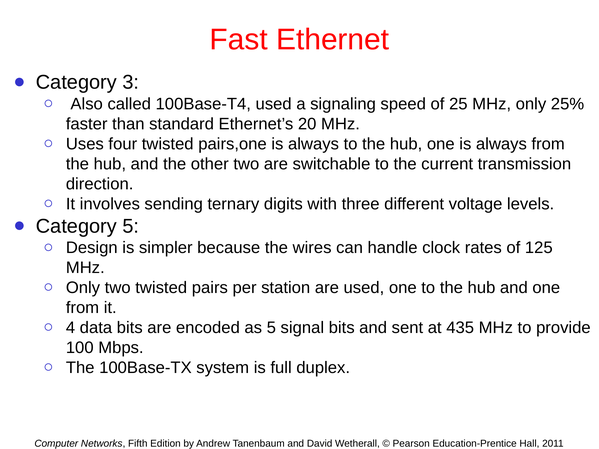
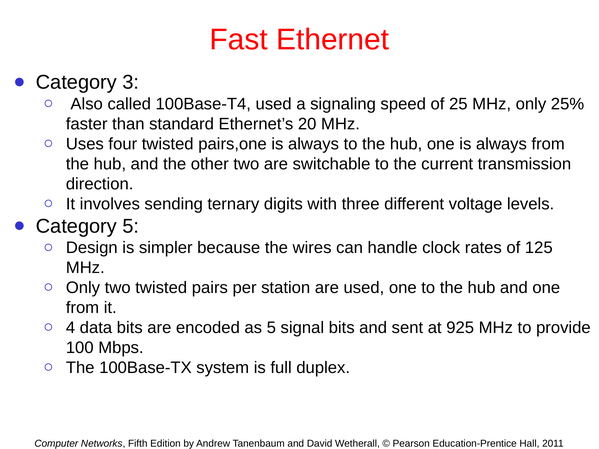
435: 435 -> 925 (460, 328)
